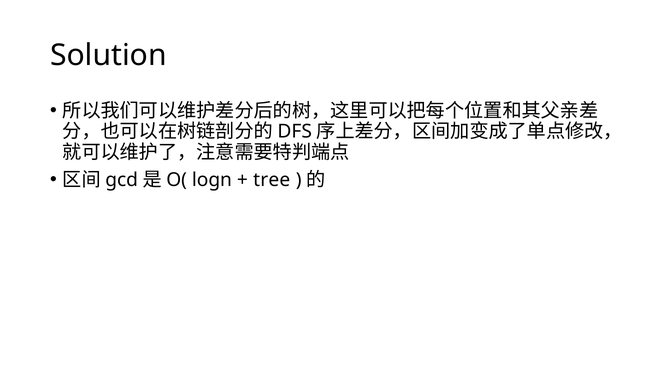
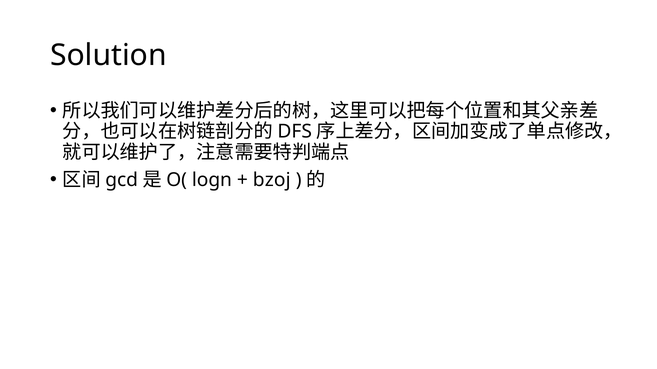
tree: tree -> bzoj (272, 180)
